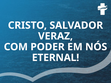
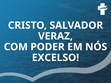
ETERNAL: ETERNAL -> EXCELSO (55, 58)
